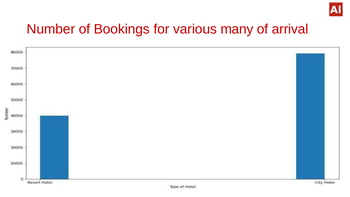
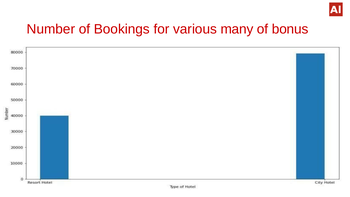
arrival: arrival -> bonus (290, 29)
